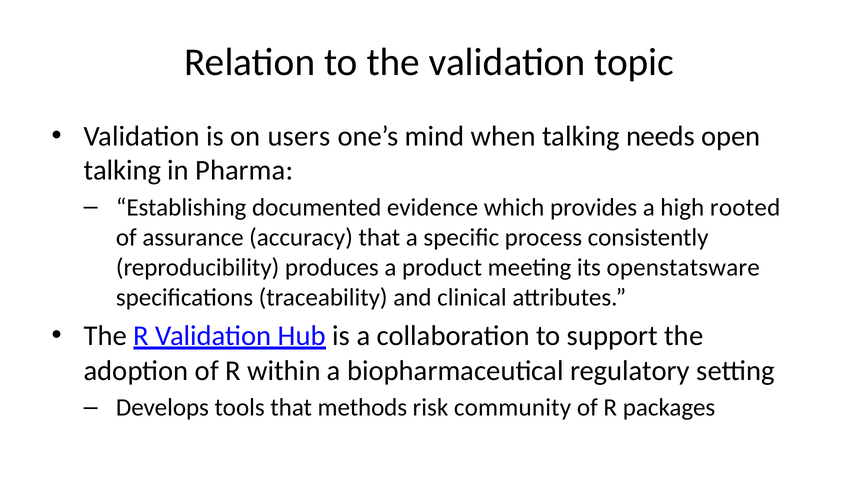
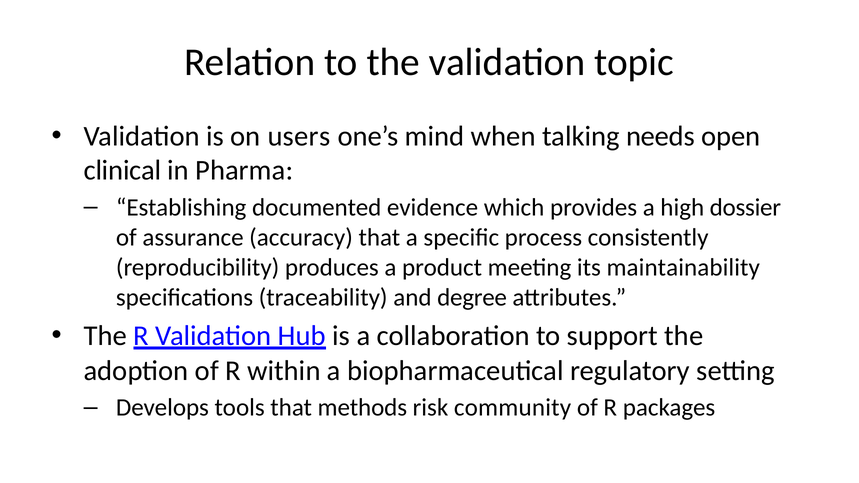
talking: talking -> clinical (123, 171)
rooted: rooted -> dossier (745, 208)
openstatsware: openstatsware -> maintainability (683, 268)
clinical: clinical -> degree (472, 298)
